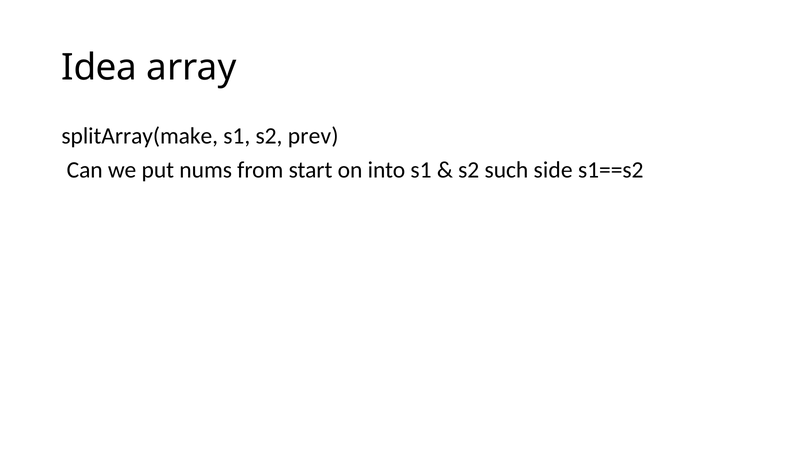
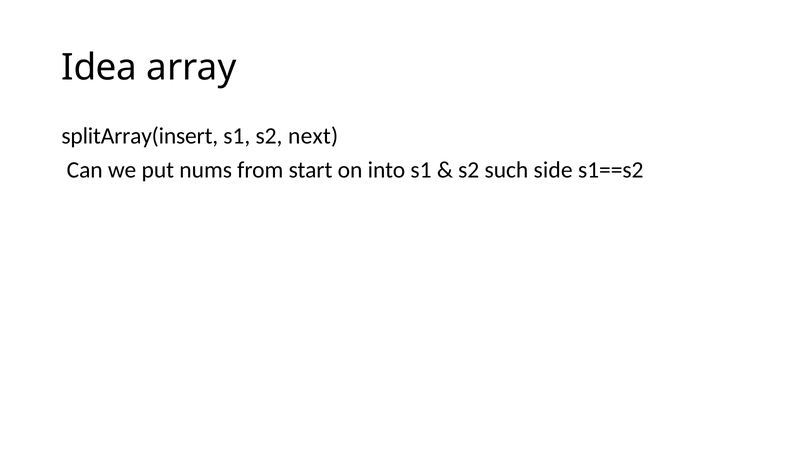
splitArray(make: splitArray(make -> splitArray(insert (140, 136)
prev: prev -> next (313, 136)
